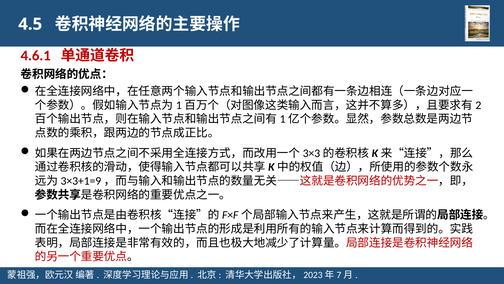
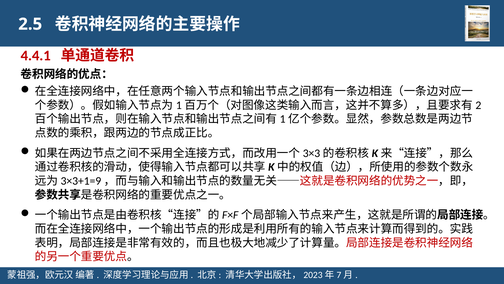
4.5: 4.5 -> 2.5 (30, 24)
4.6.1: 4.6.1 -> 4.4.1 (36, 56)
